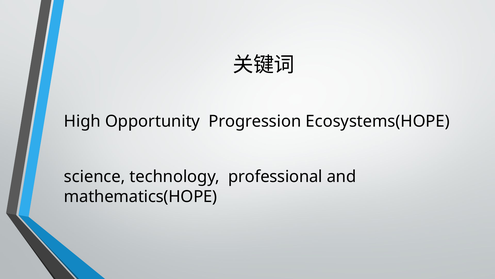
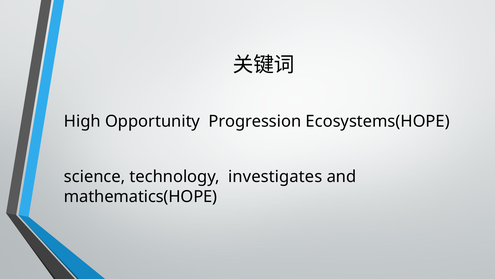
professional: professional -> investigates (275, 176)
